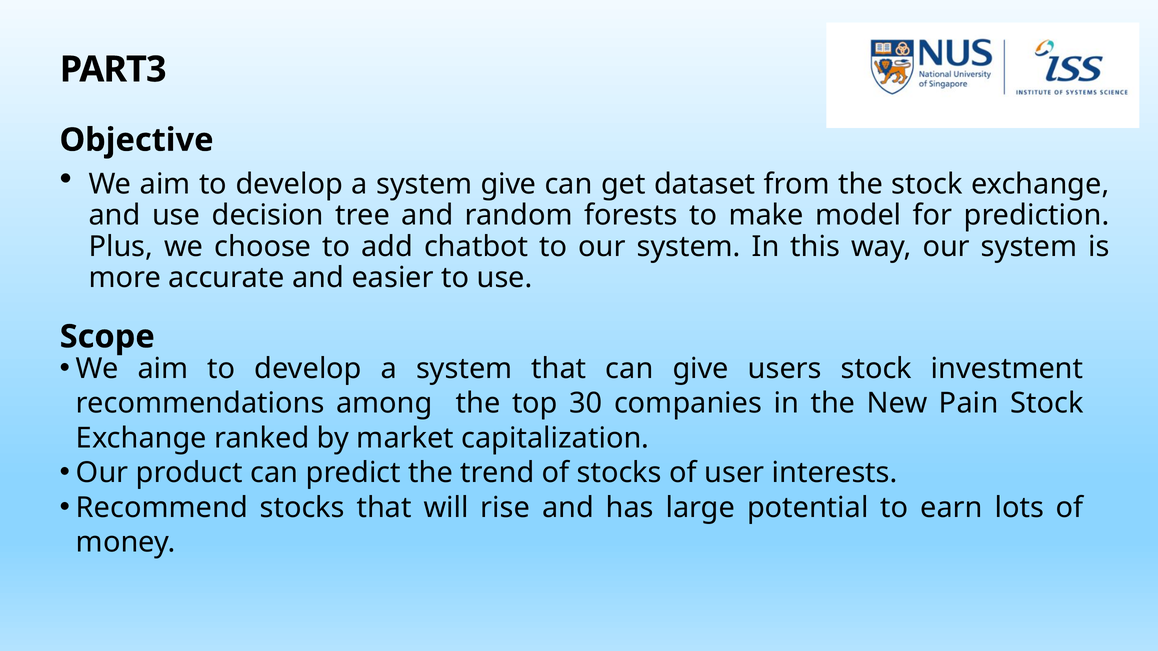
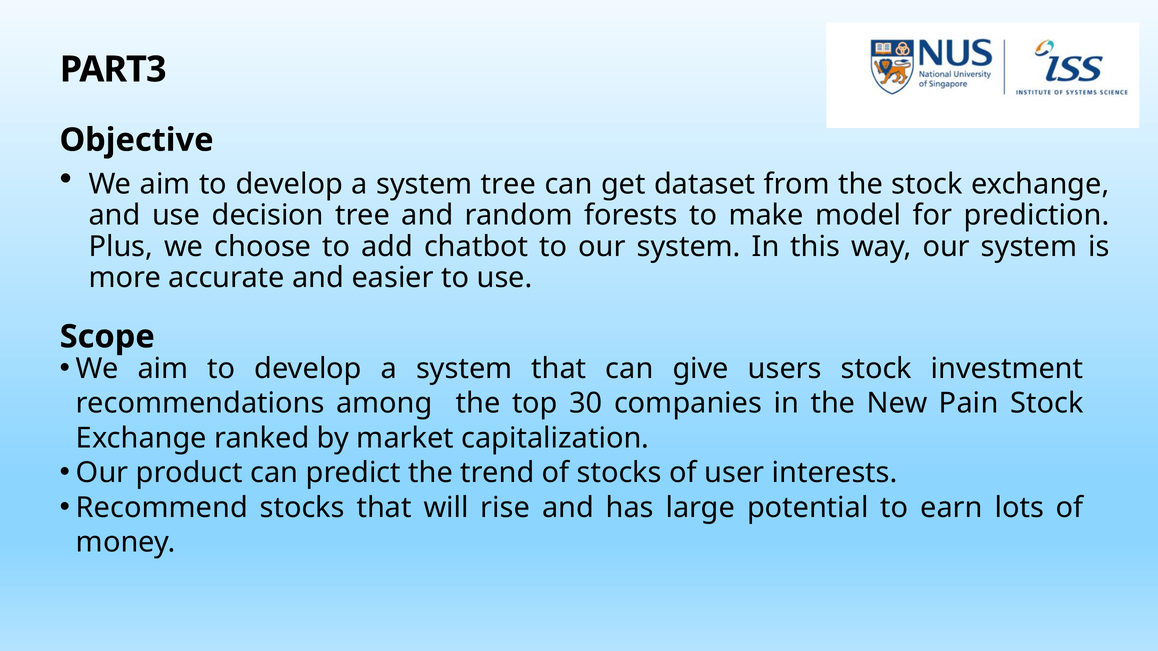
system give: give -> tree (508, 184)
